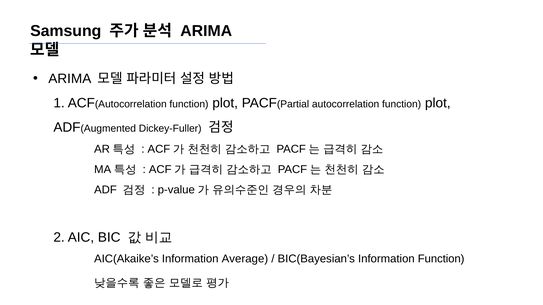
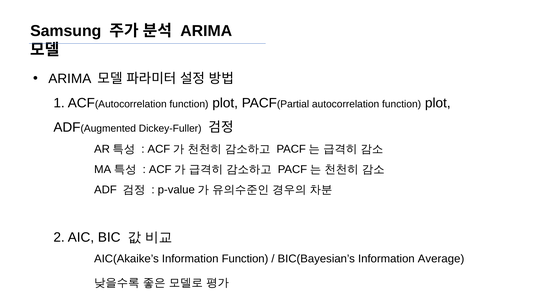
Information Average: Average -> Function (245, 259)
Information Function: Function -> Average (441, 259)
